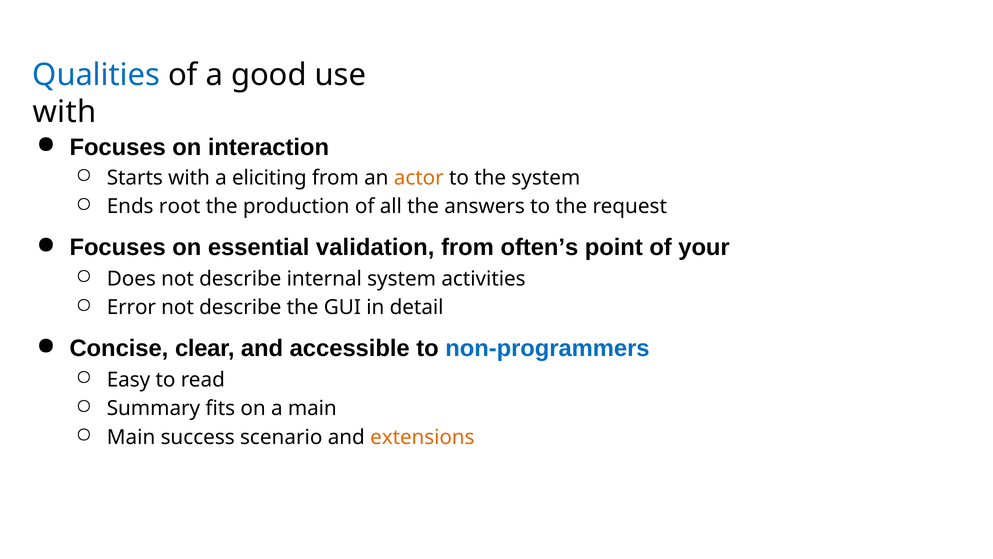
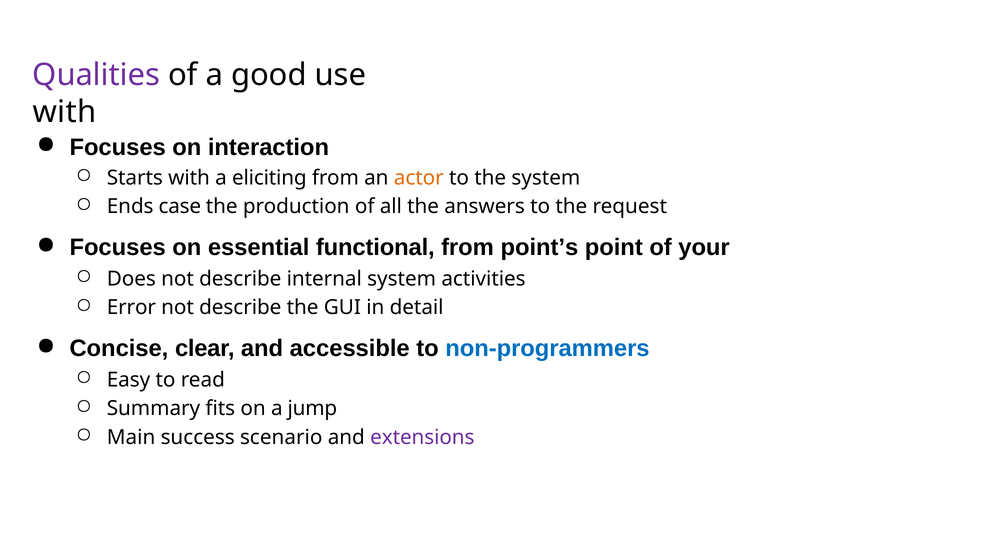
Qualities colour: blue -> purple (96, 75)
root: root -> case (180, 206)
validation: validation -> functional (375, 247)
often’s: often’s -> point’s (539, 247)
a main: main -> jump (312, 408)
extensions colour: orange -> purple (422, 437)
